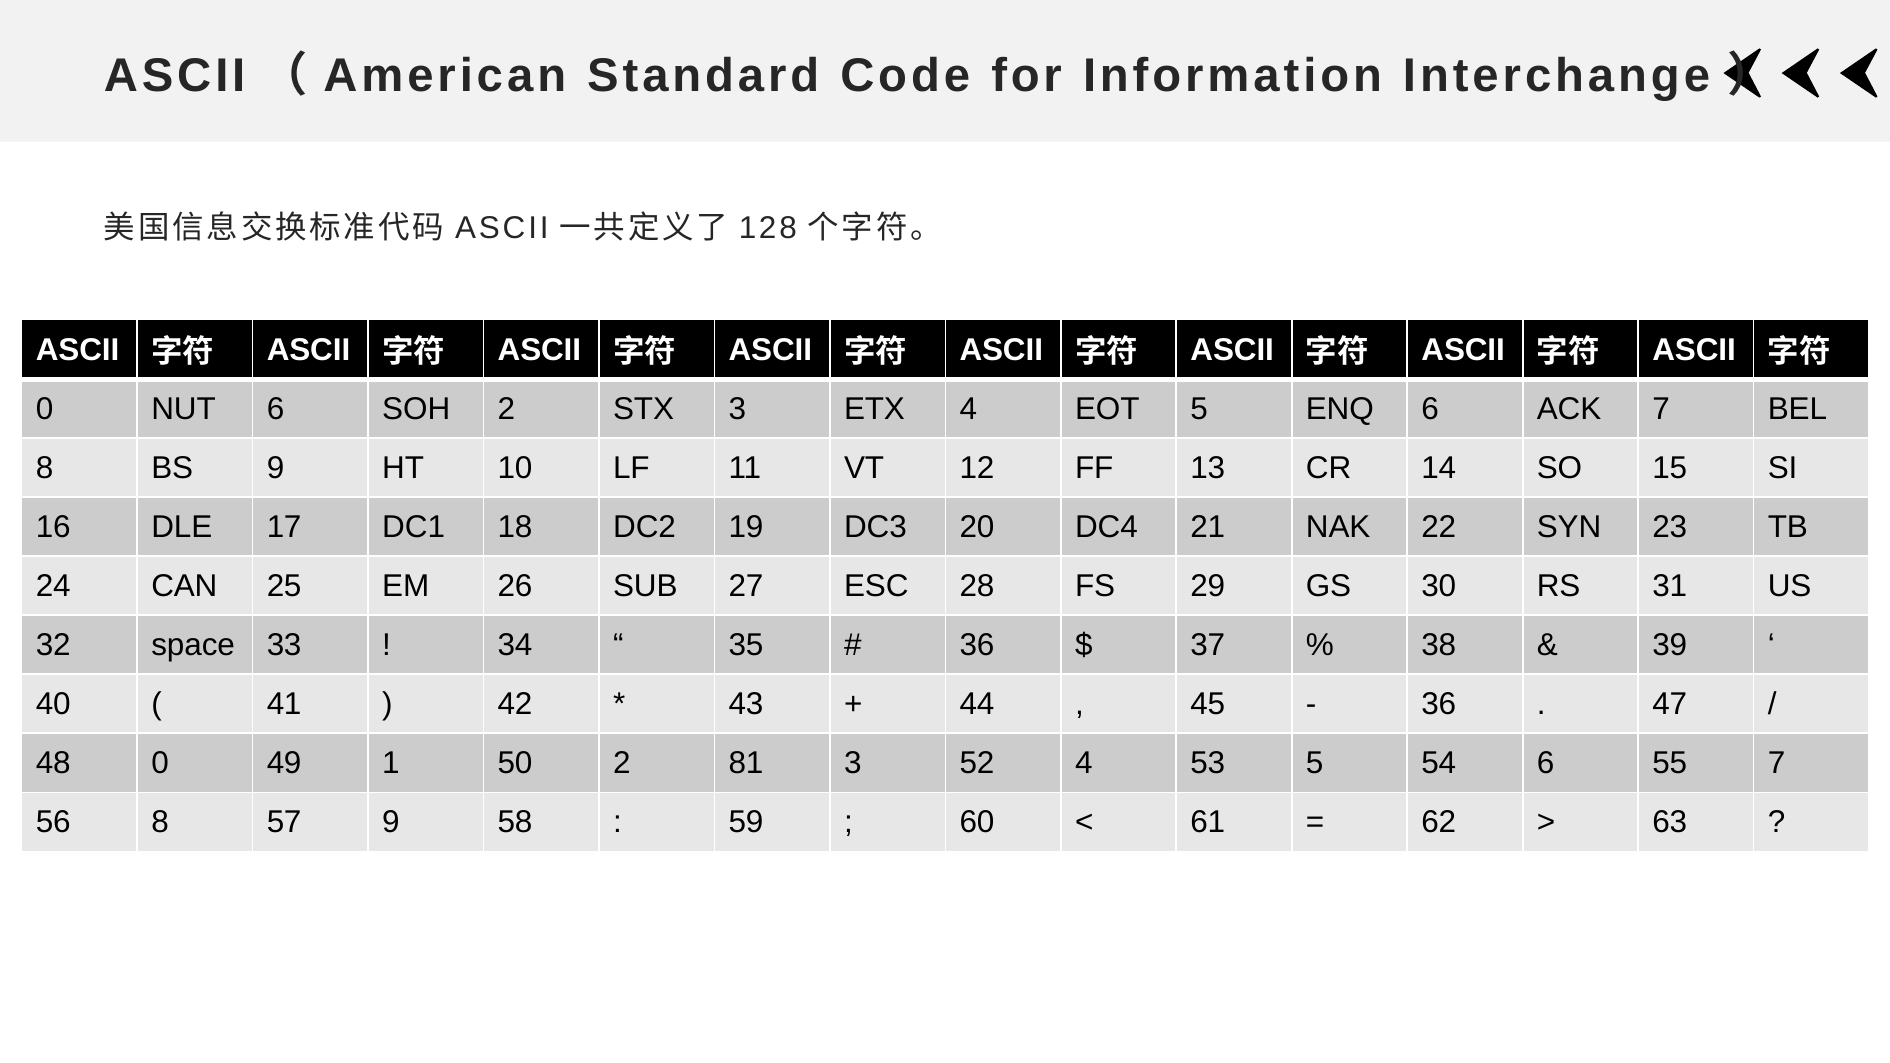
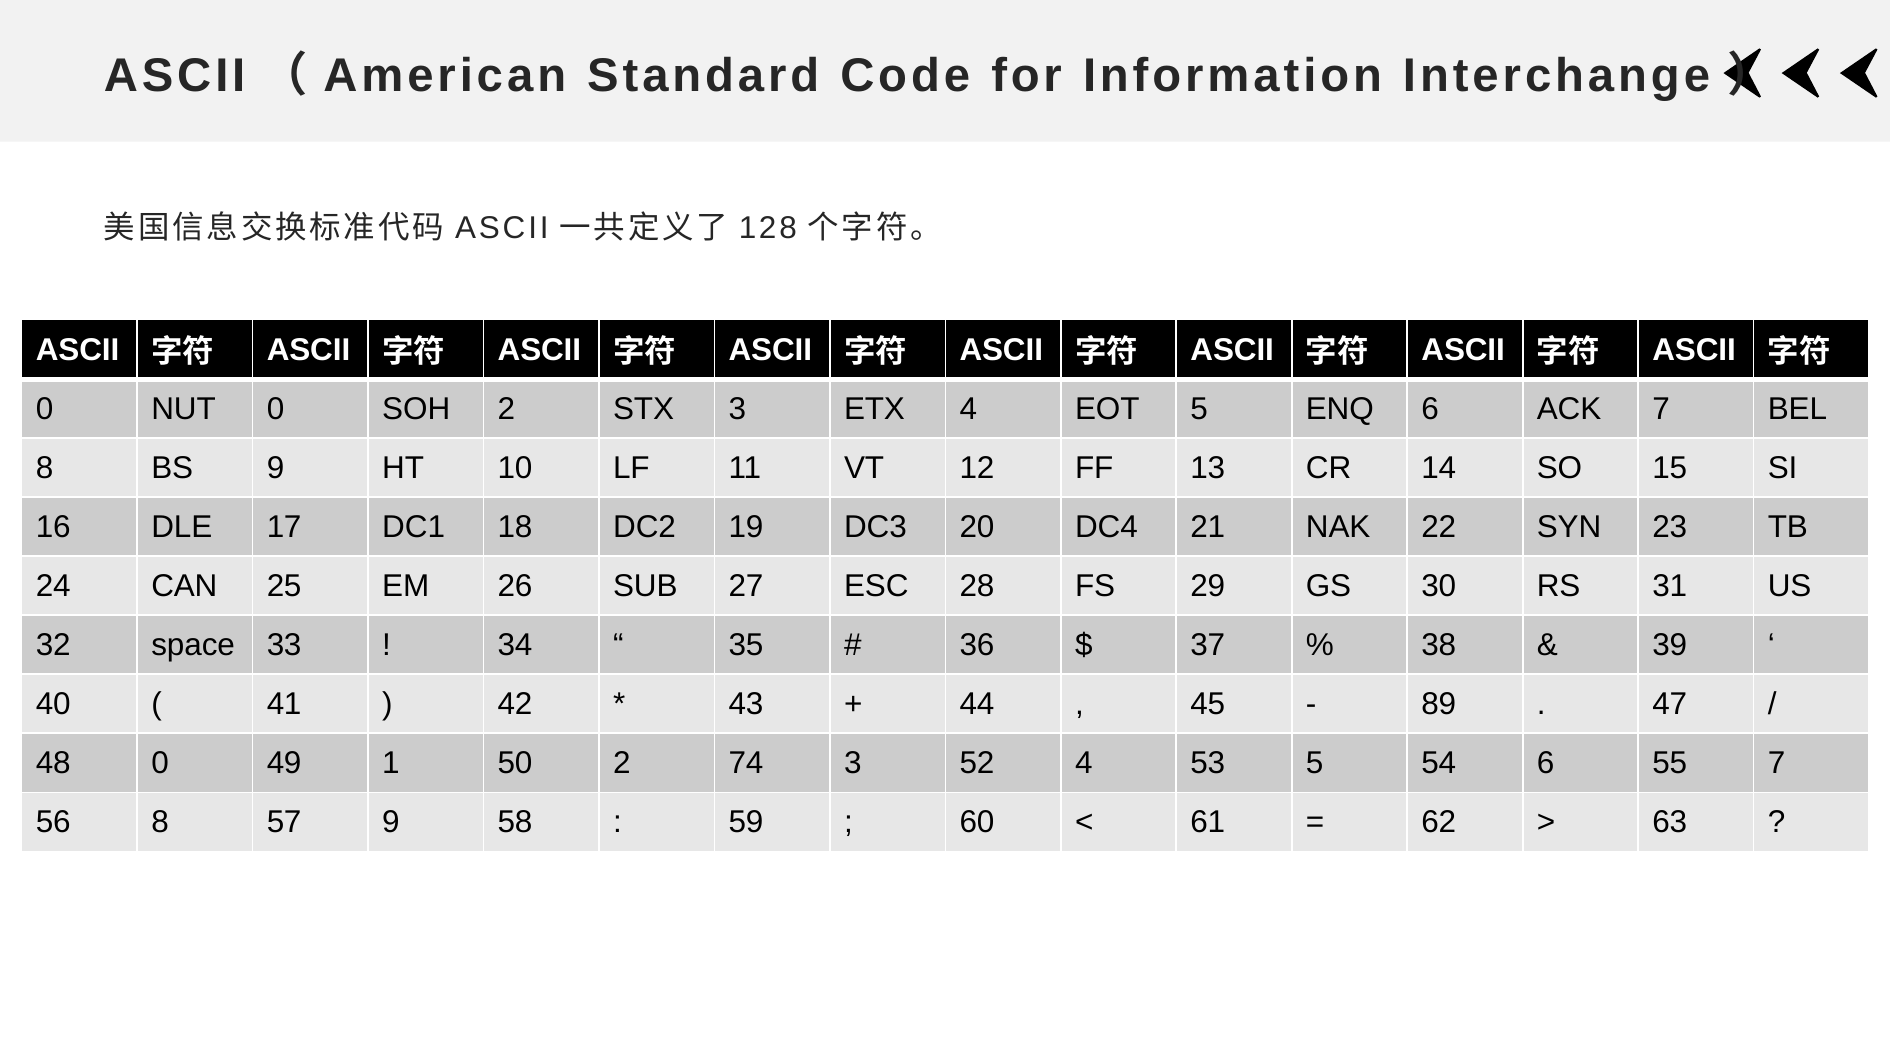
NUT 6: 6 -> 0 (276, 409)
36: 36 -> 89 (1439, 704)
81: 81 -> 74 (746, 763)
